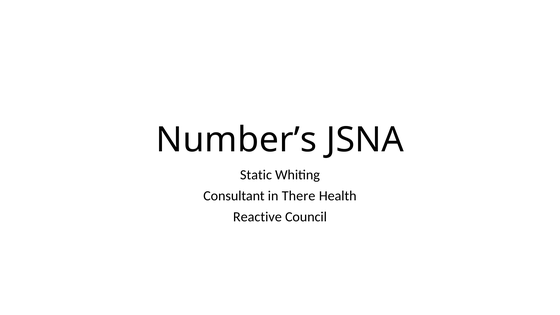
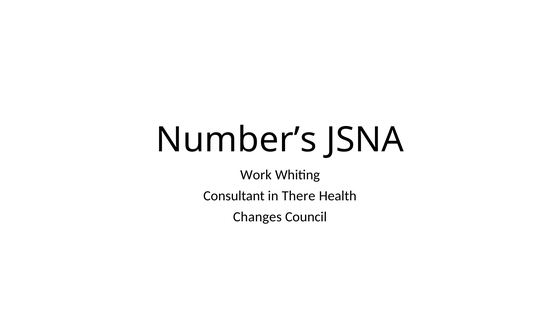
Static: Static -> Work (256, 175)
Reactive: Reactive -> Changes (257, 217)
